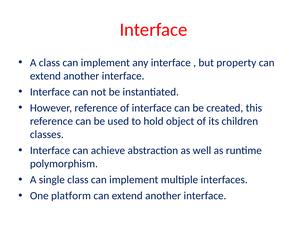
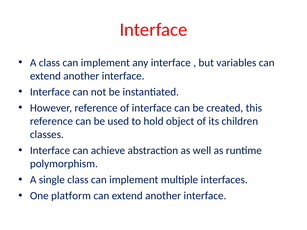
property: property -> variables (236, 63)
